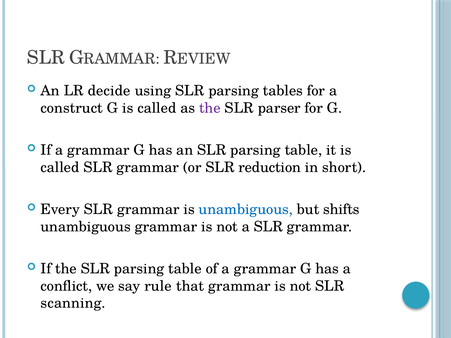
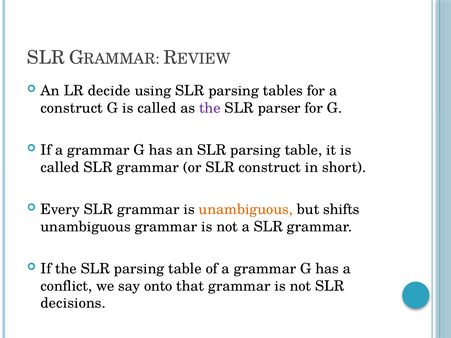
SLR reduction: reduction -> construct (270, 167)
unambiguous colour: blue -> orange (246, 210)
rule: rule -> onto (158, 286)
scanning: scanning -> decisions (73, 303)
